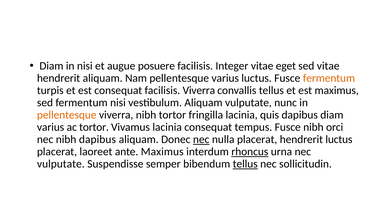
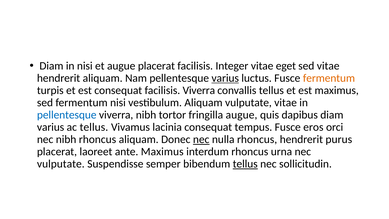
augue posuere: posuere -> placerat (156, 66)
varius underline: none -> present (225, 78)
vulputate nunc: nunc -> vitae (286, 103)
pellentesque colour: orange -> blue (67, 115)
fringilla lacinia: lacinia -> augue (242, 115)
ac tortor: tortor -> tellus (94, 127)
Fusce nibh: nibh -> eros (313, 127)
nibh dapibus: dapibus -> rhoncus (97, 139)
nulla placerat: placerat -> rhoncus (257, 139)
hendrerit luctus: luctus -> purus (339, 139)
rhoncus underline: present -> none (250, 152)
